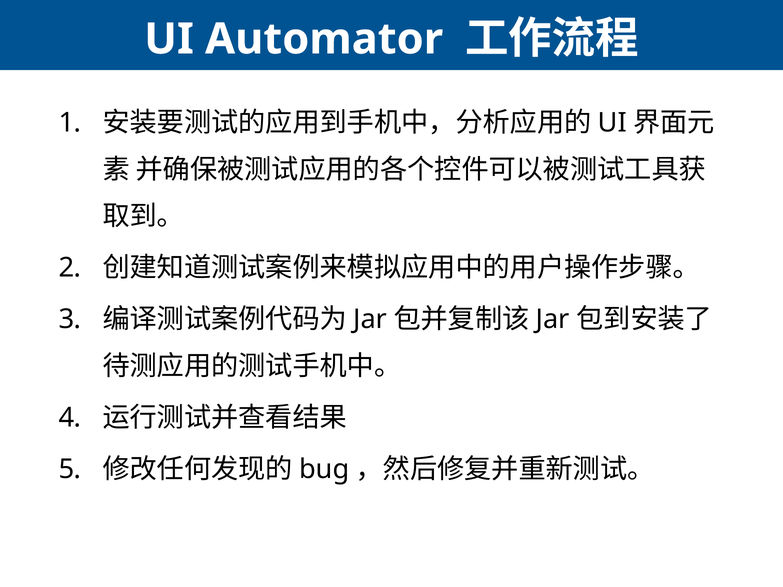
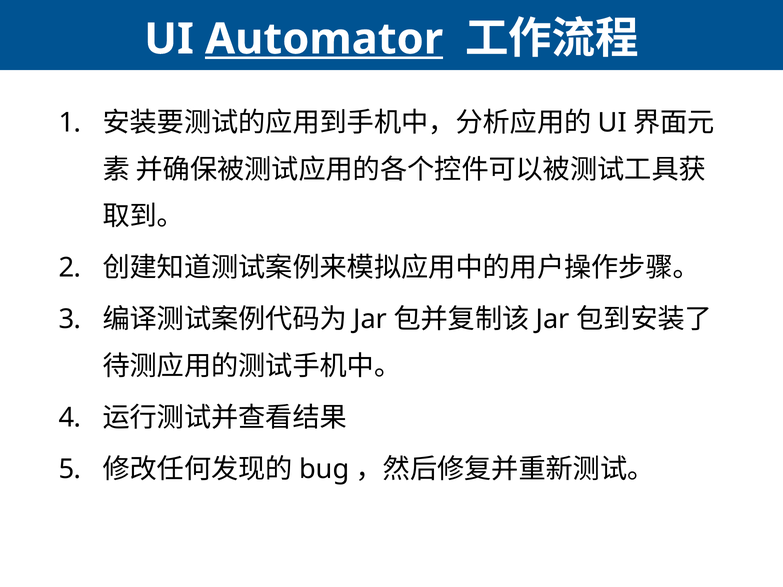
Automator underline: none -> present (324, 39)
